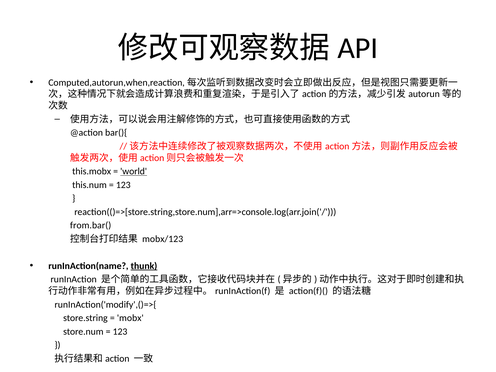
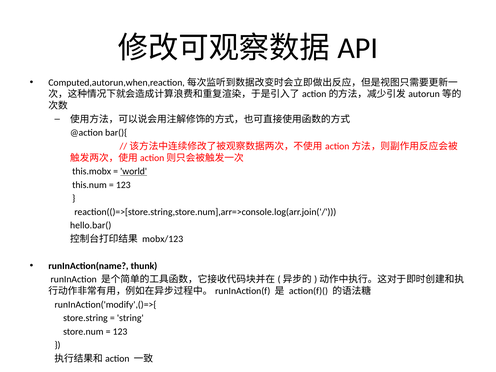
from.bar(: from.bar( -> hello.bar( (91, 225)
thunk underline: present -> none (144, 266)
mobx: mobx -> string (130, 318)
